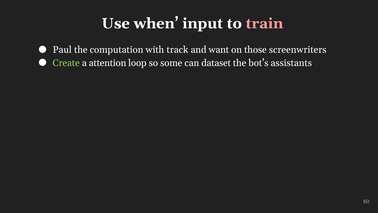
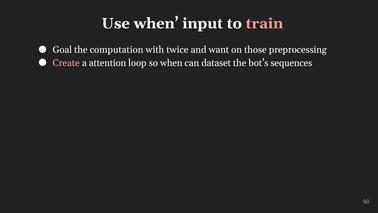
Paul: Paul -> Goal (62, 50)
track: track -> twice (177, 50)
screenwriters: screenwriters -> preprocessing (298, 50)
Create colour: light green -> pink (66, 63)
so some: some -> when (171, 63)
assistants: assistants -> sequences (291, 63)
